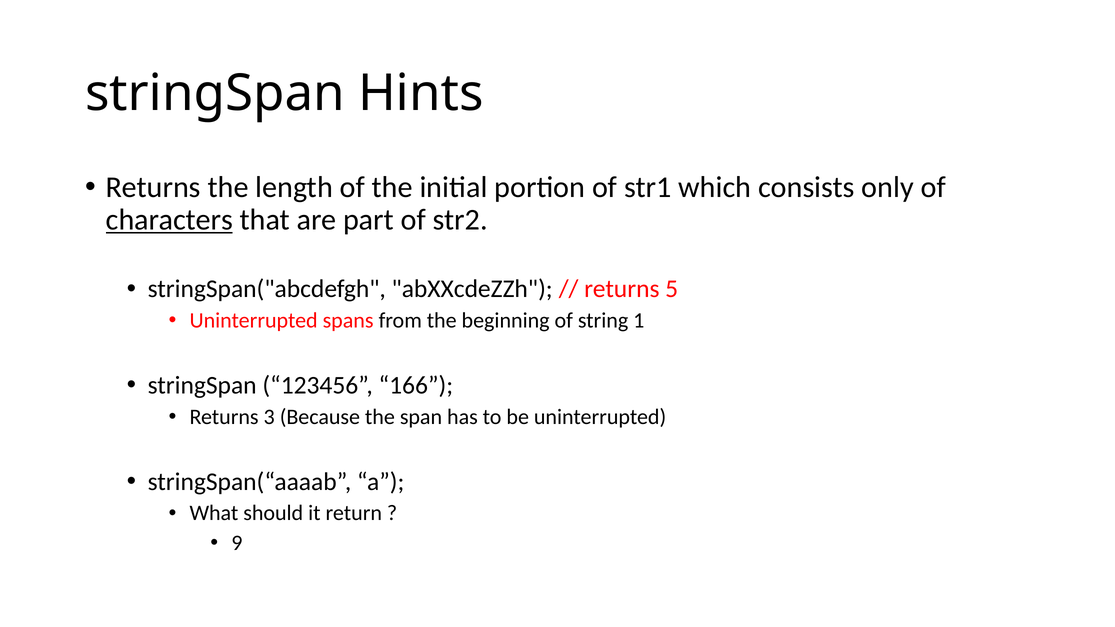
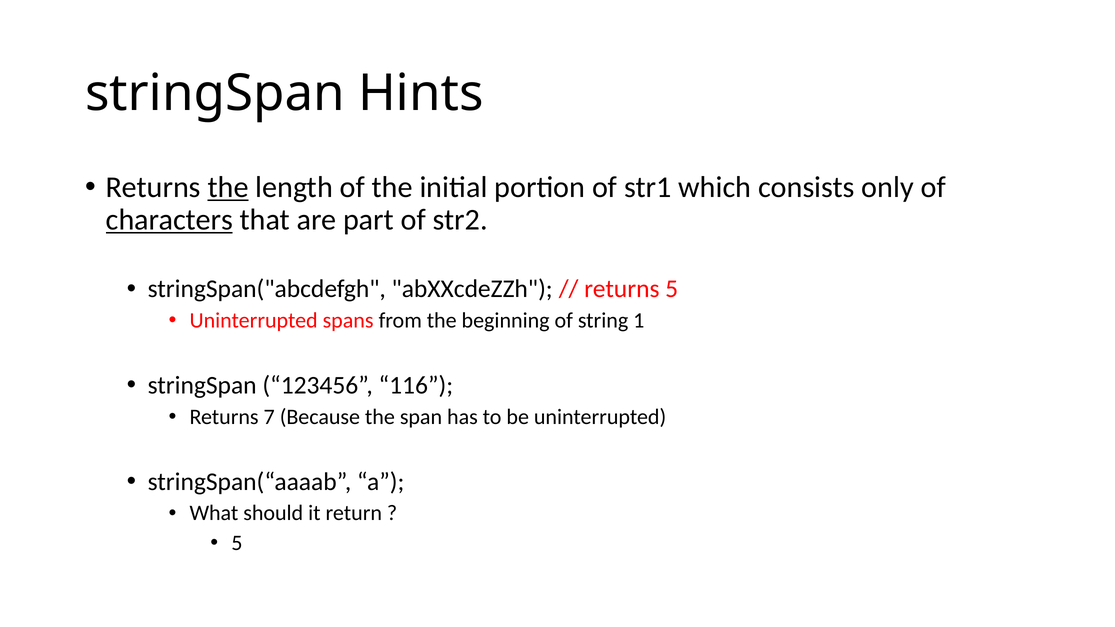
the underline: none -> present (228, 187)
166: 166 -> 116 (416, 385)
3: 3 -> 7 (269, 417)
9: 9 -> 5 (237, 543)
